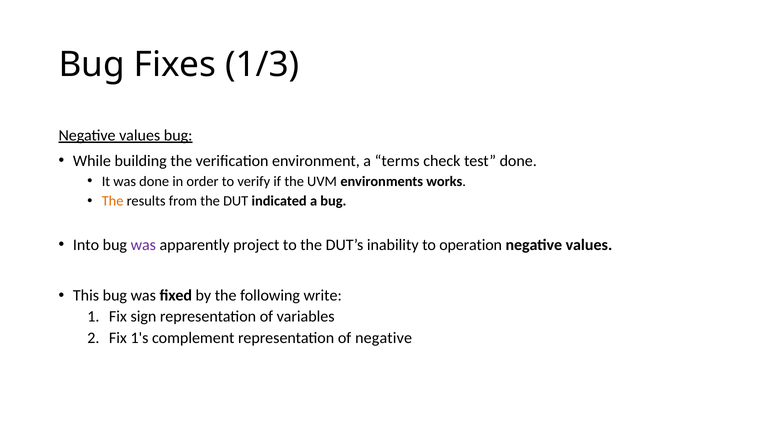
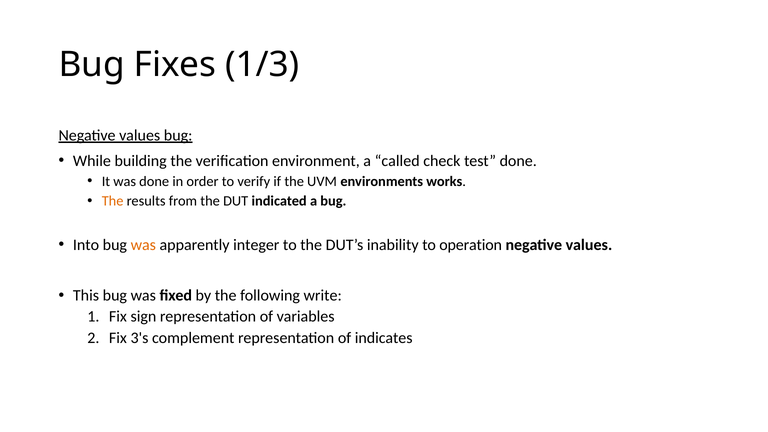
terms: terms -> called (397, 161)
was colour: purple -> orange (143, 245)
project: project -> integer (256, 245)
1's: 1's -> 3's (139, 338)
of negative: negative -> indicates (384, 338)
